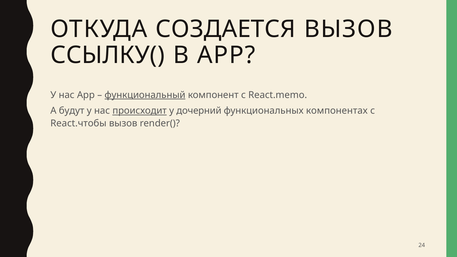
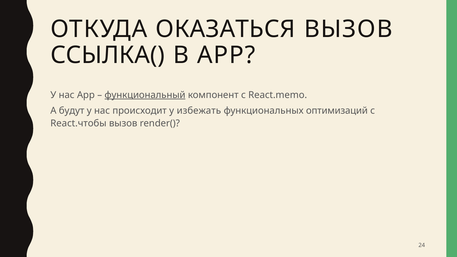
СОЗДАЕТСЯ: СОЗДАЕТСЯ -> ОКАЗАТЬСЯ (226, 29)
ССЫЛКУ(: ССЫЛКУ( -> ССЫЛКА( (108, 55)
происходит underline: present -> none (140, 111)
дочерний: дочерний -> избежать (199, 111)
компонентах: компонентах -> оптимизаций (337, 111)
